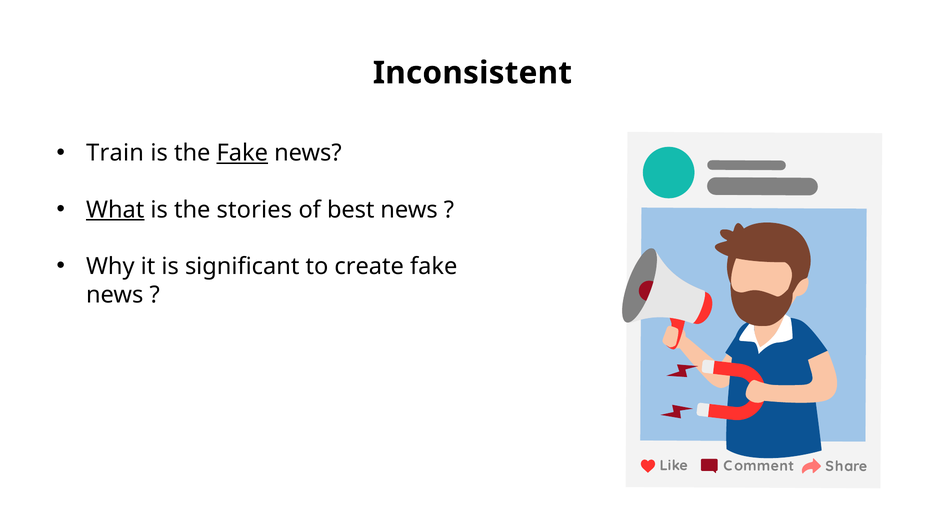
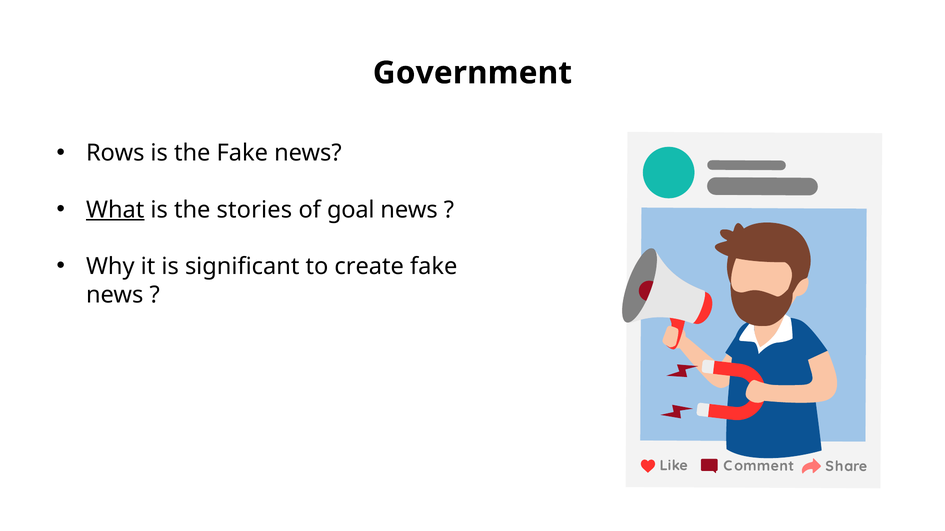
Inconsistent: Inconsistent -> Government (472, 73)
Train: Train -> Rows (115, 153)
Fake underline: present -> none (242, 153)
best: best -> goal (351, 210)
